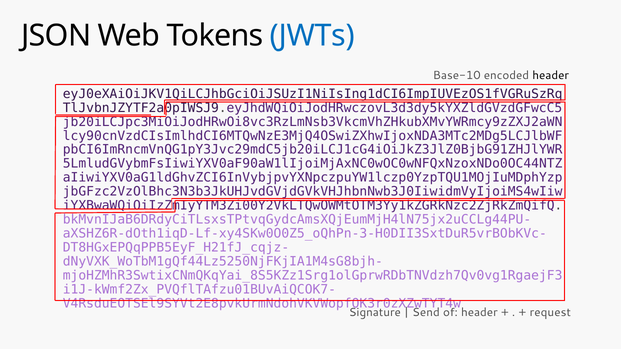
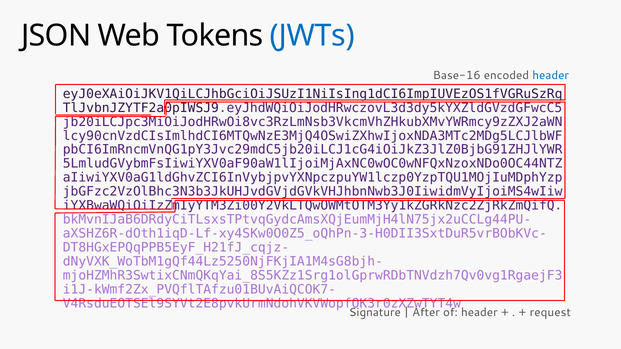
Base-10: Base-10 -> Base-16 (457, 75)
header colour: black -> blue (551, 75)
Send: Send -> After (426, 313)
